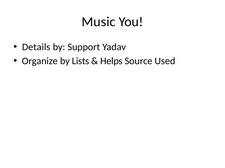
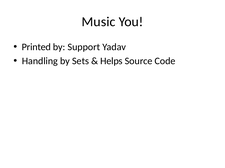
Details: Details -> Printed (36, 47)
Organize: Organize -> Handling (40, 61)
Lists: Lists -> Sets (80, 61)
Used: Used -> Code (165, 61)
